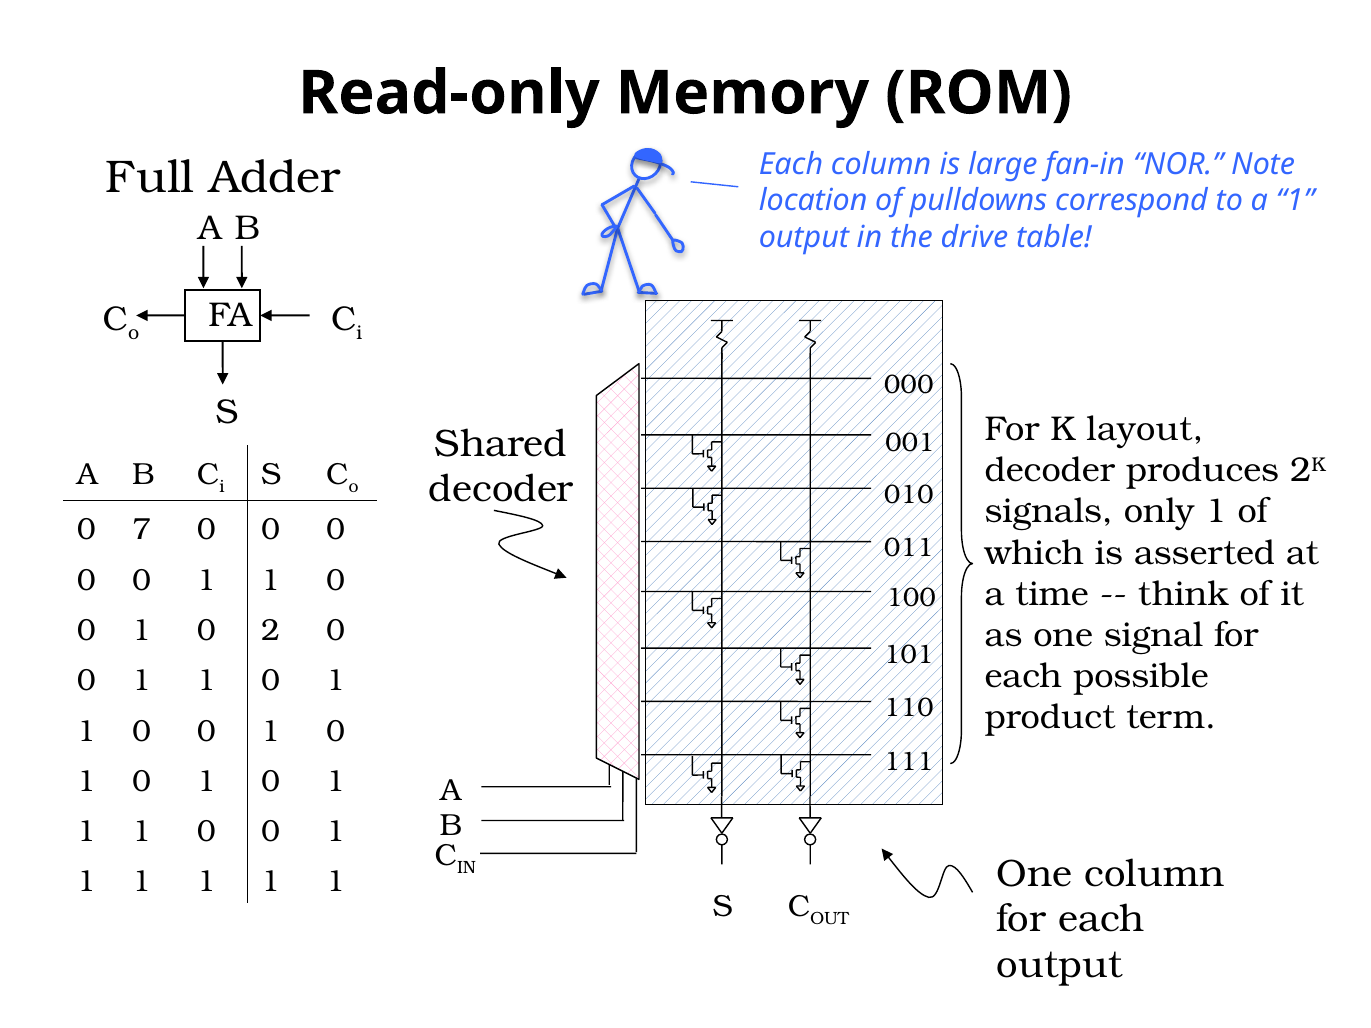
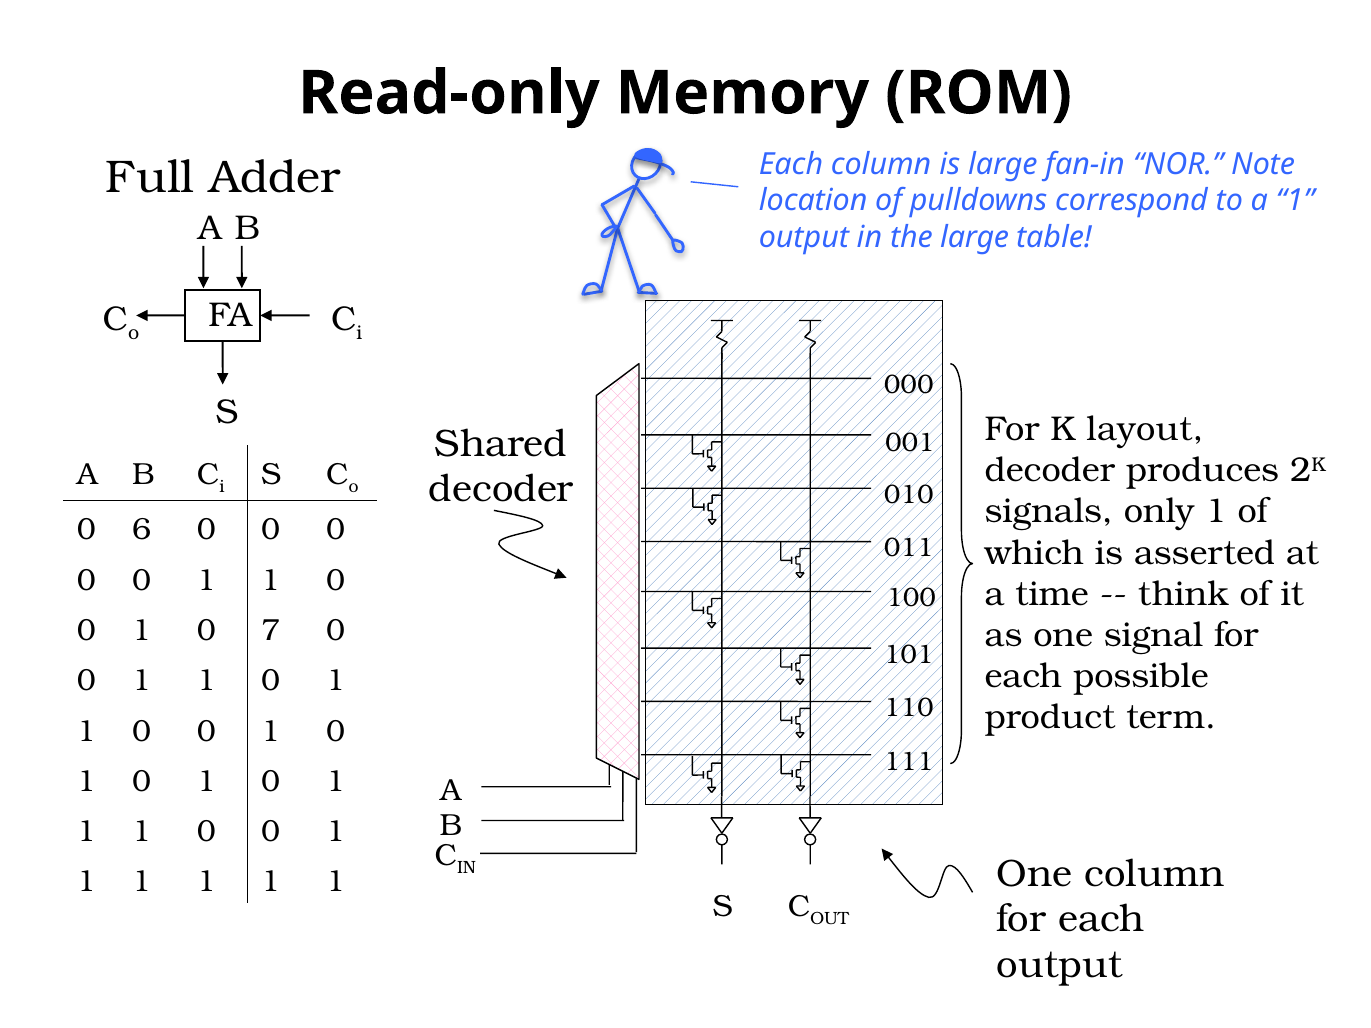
the drive: drive -> large (975, 237)
7: 7 -> 6 (141, 530)
2: 2 -> 7 (271, 631)
